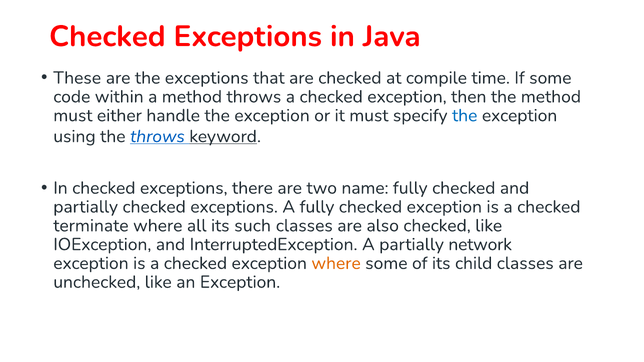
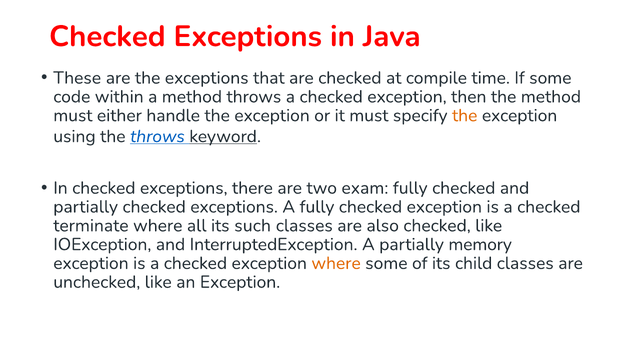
the colour: blue -> orange (465, 116)
name: name -> exam (365, 188)
network: network -> memory (480, 245)
